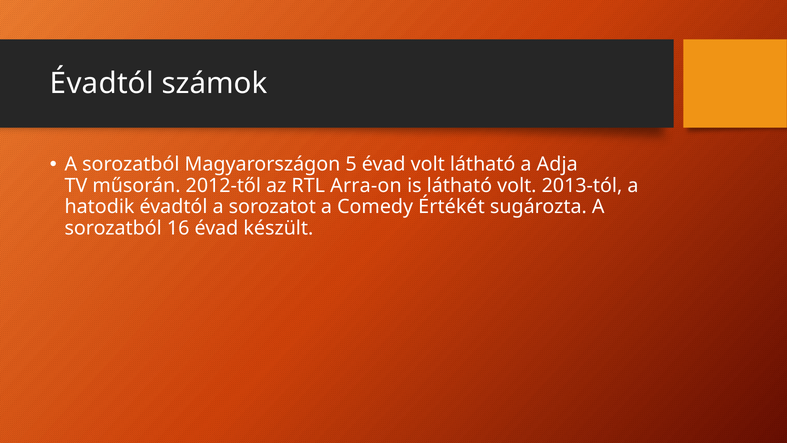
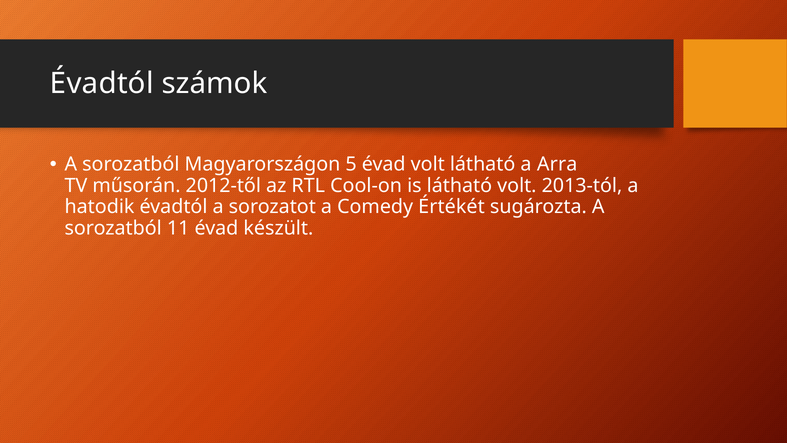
Adja: Adja -> Arra (557, 164)
Arra-on: Arra-on -> Cool-on (366, 186)
16: 16 -> 11 (178, 228)
